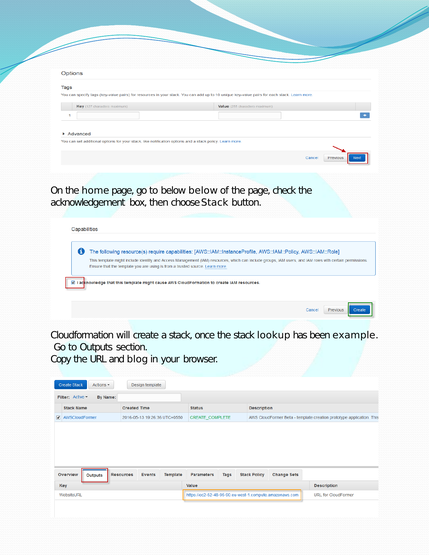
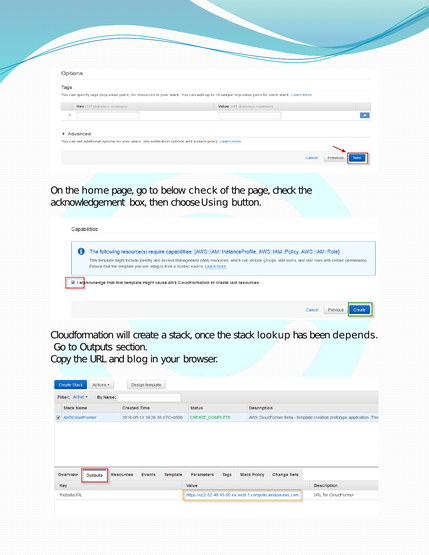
below below: below -> check (203, 191)
choose Stack: Stack -> Using (215, 203)
example: example -> depends (356, 335)
